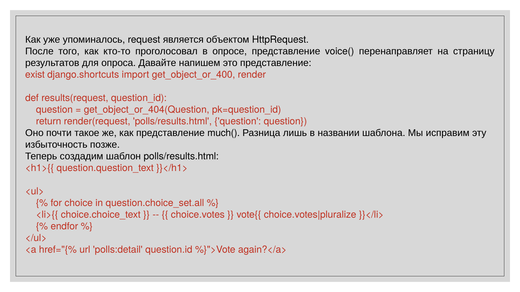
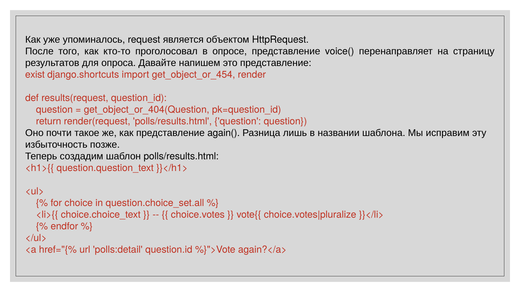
get_object_or_400: get_object_or_400 -> get_object_or_454 (194, 75)
much(: much( -> again( (224, 133)
